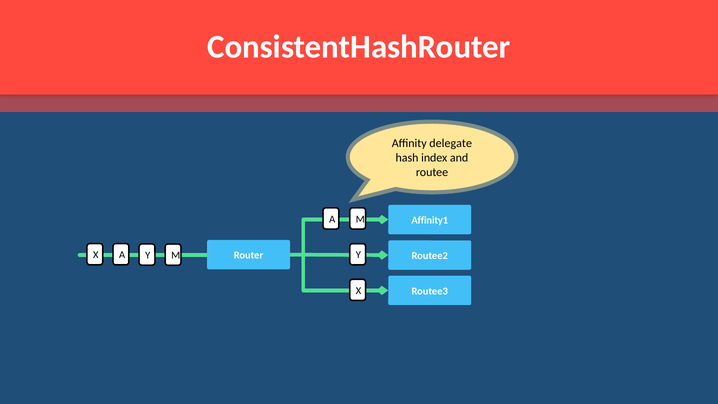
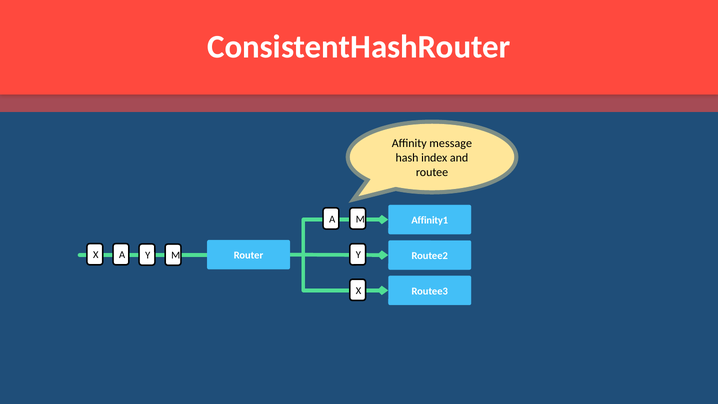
delegate: delegate -> message (451, 143)
